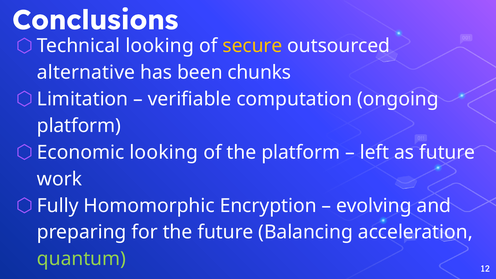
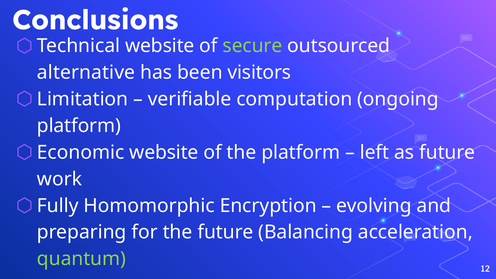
Technical looking: looking -> website (160, 46)
secure colour: yellow -> light green (252, 46)
chunks: chunks -> visitors (259, 73)
Economic looking: looking -> website (164, 152)
